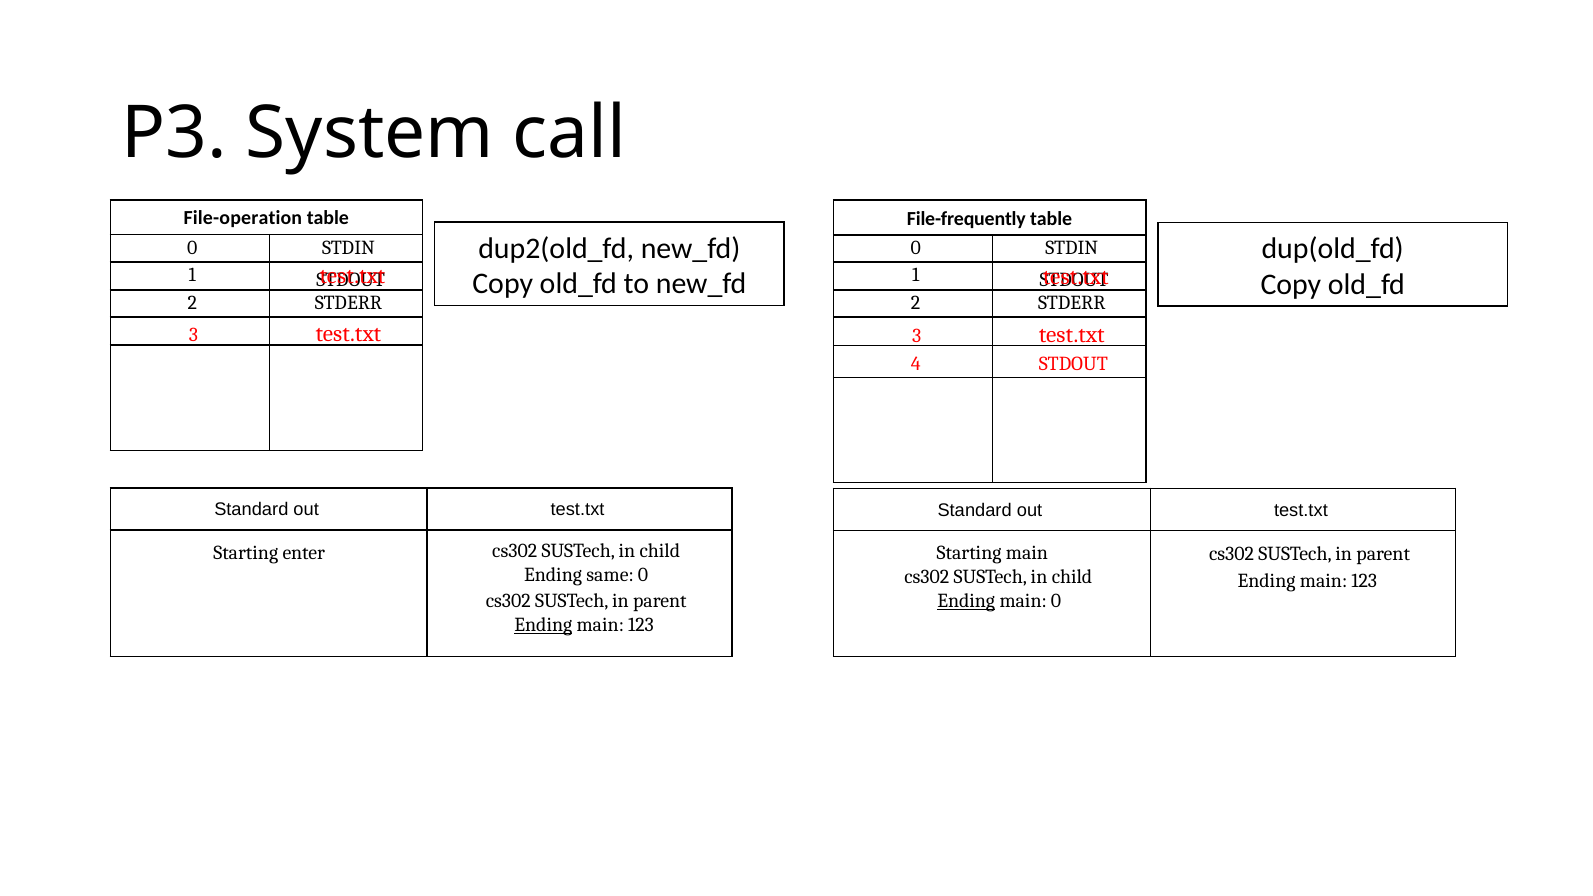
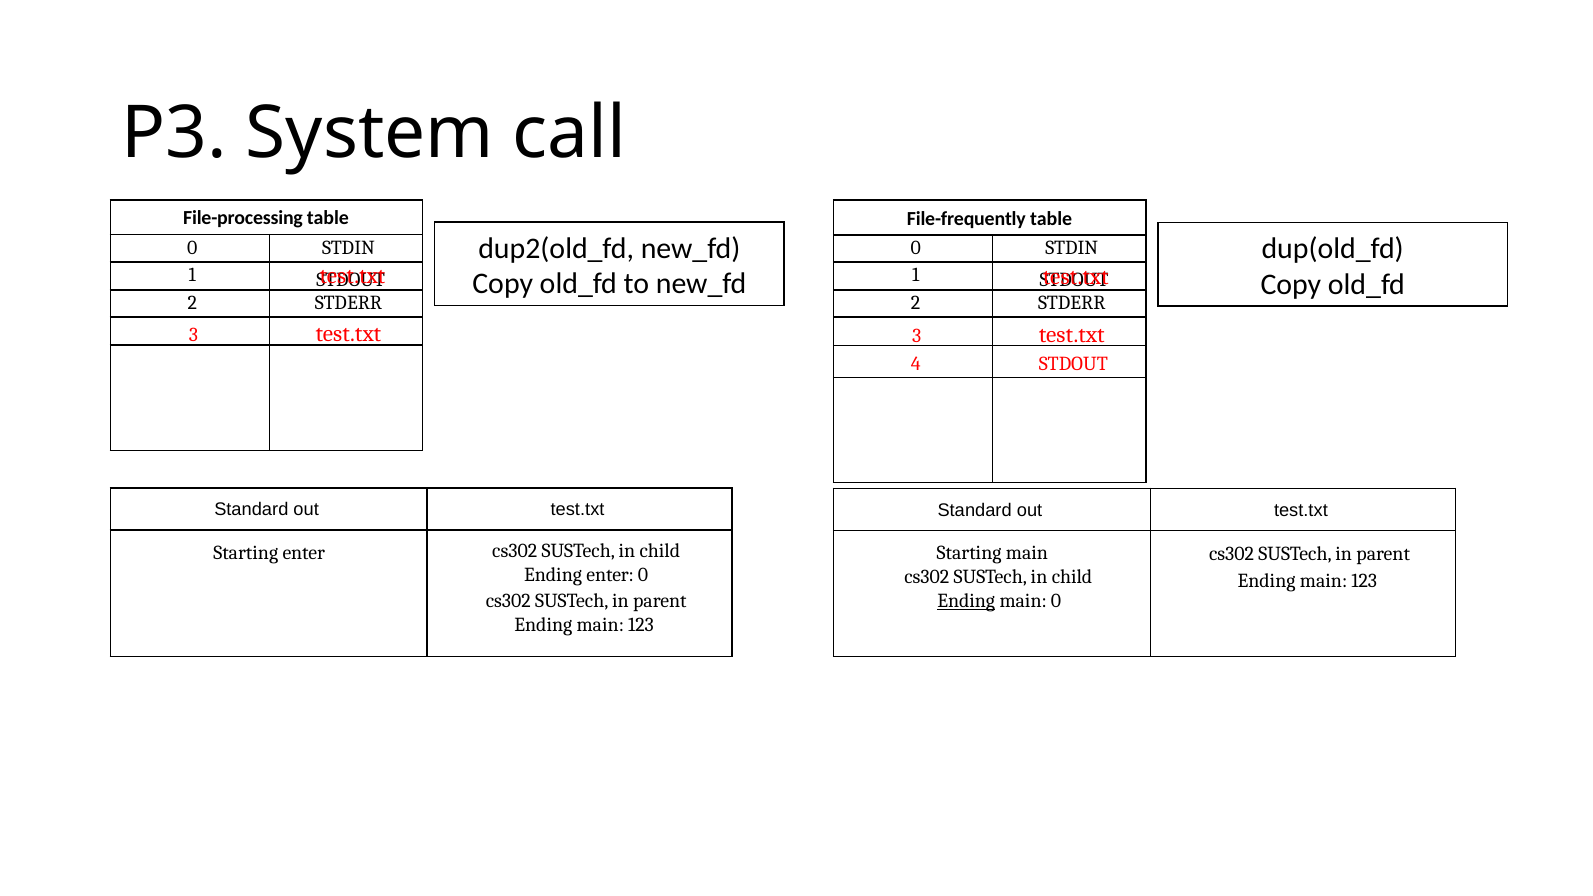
File-operation: File-operation -> File-processing (243, 218)
Ending same: same -> enter (610, 575)
Ending underline: present -> none (543, 625)
